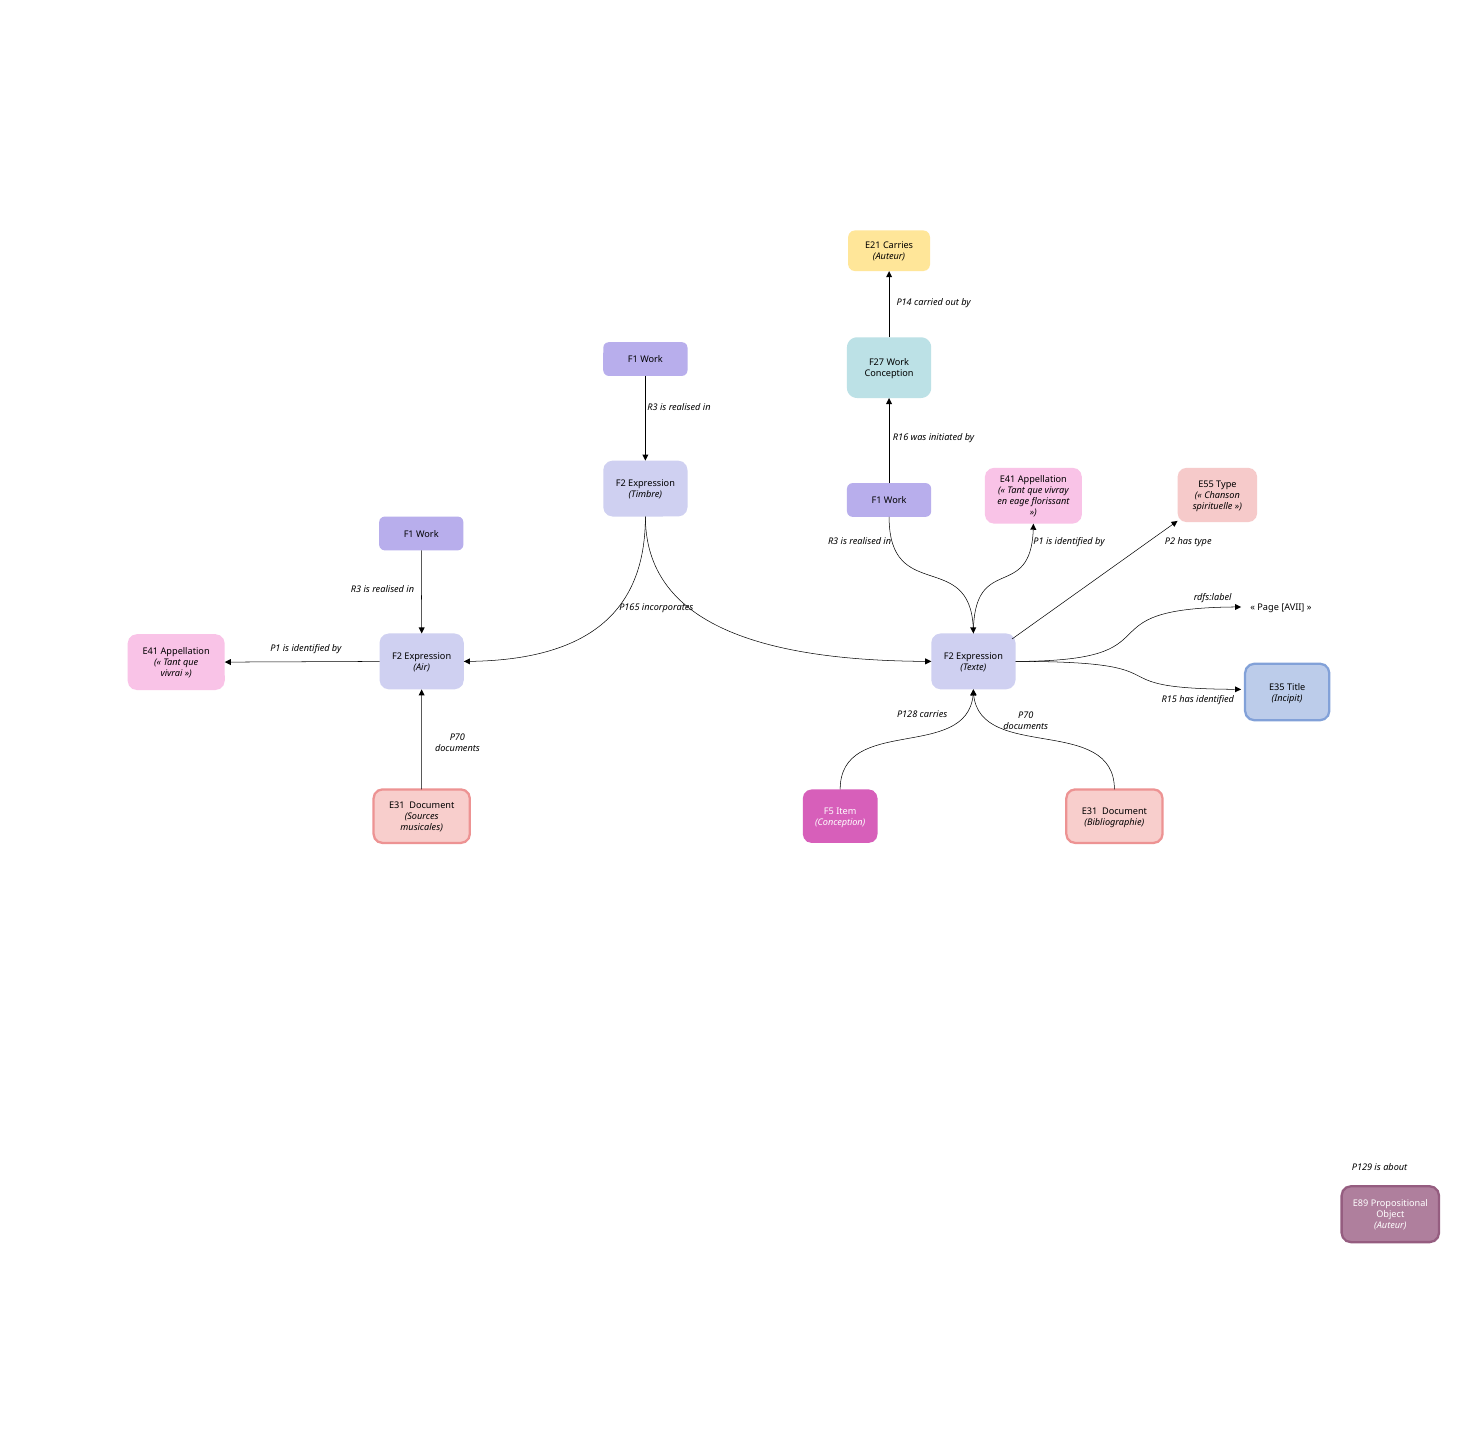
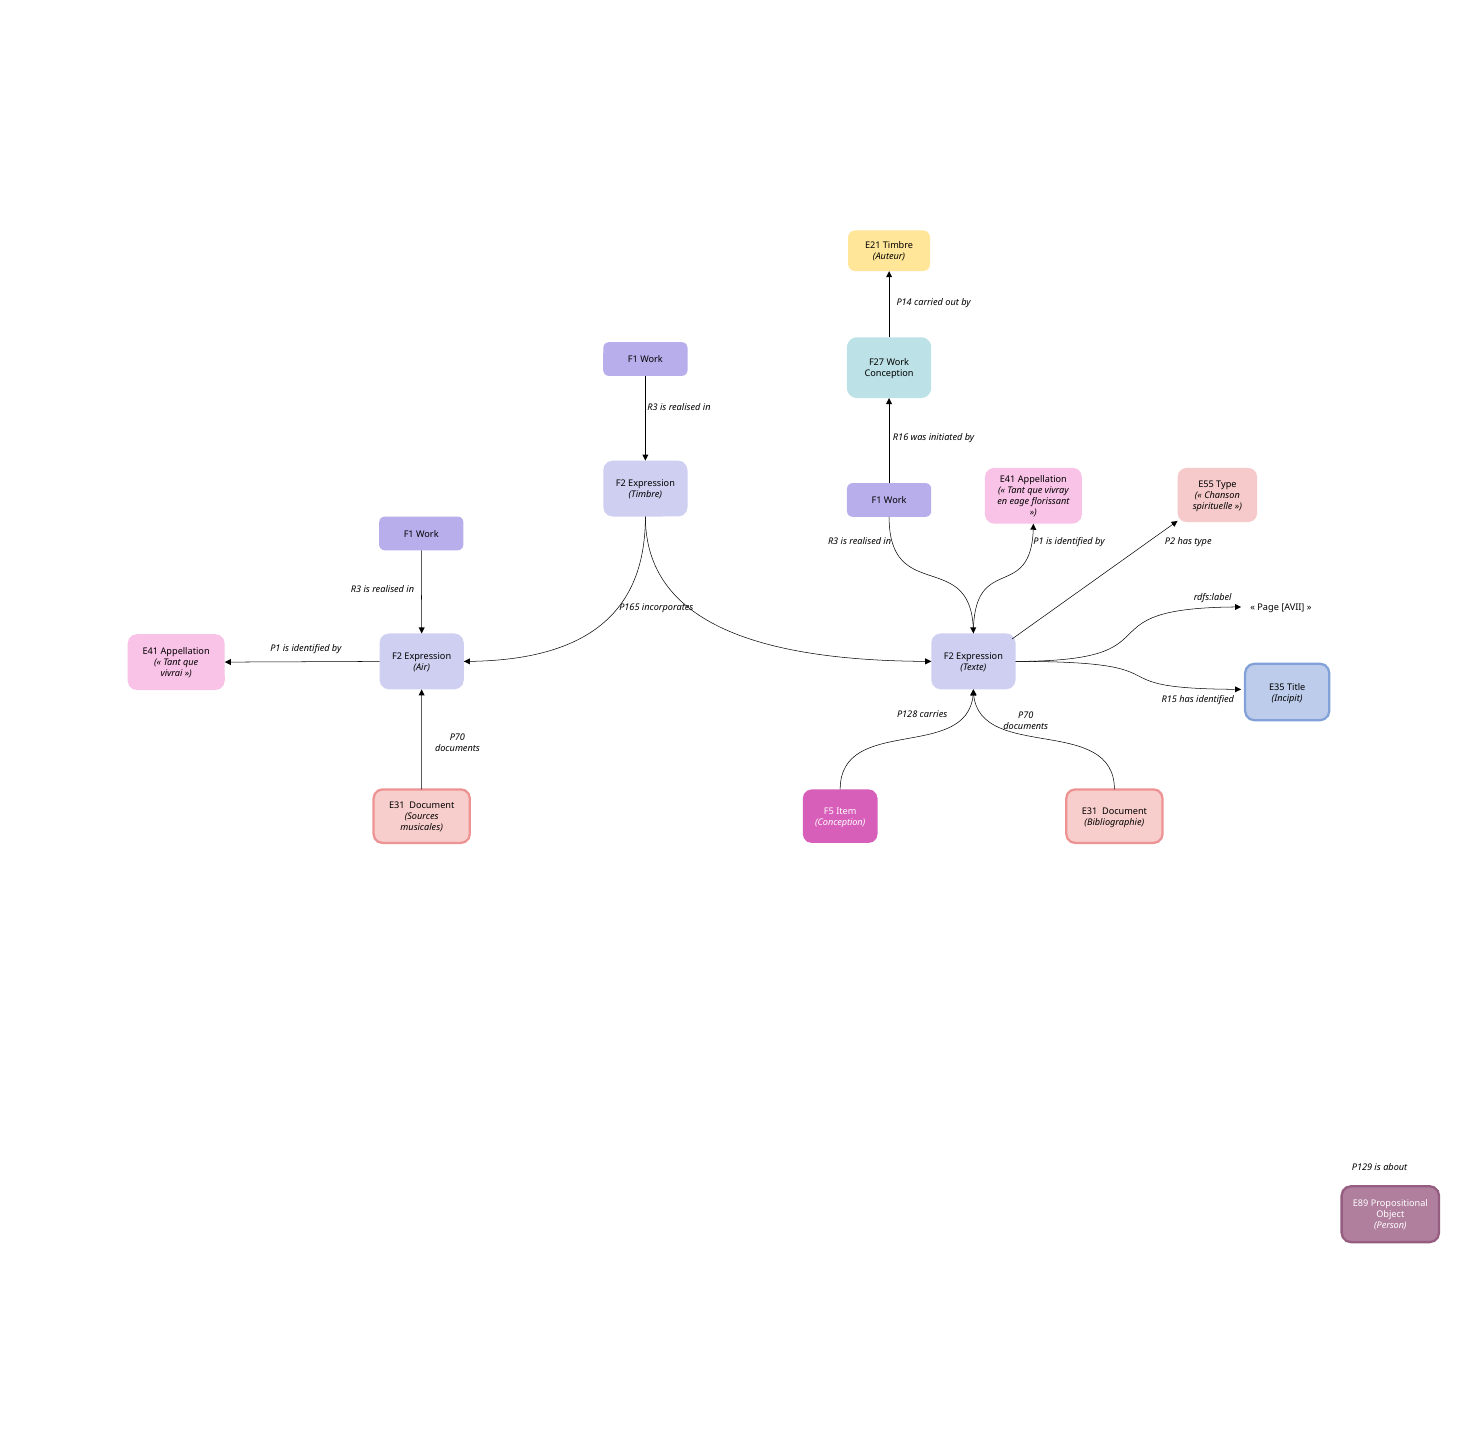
E21 Carries: Carries -> Timbre (898, 246)
Auteur: Auteur -> Person (1390, 1225)
